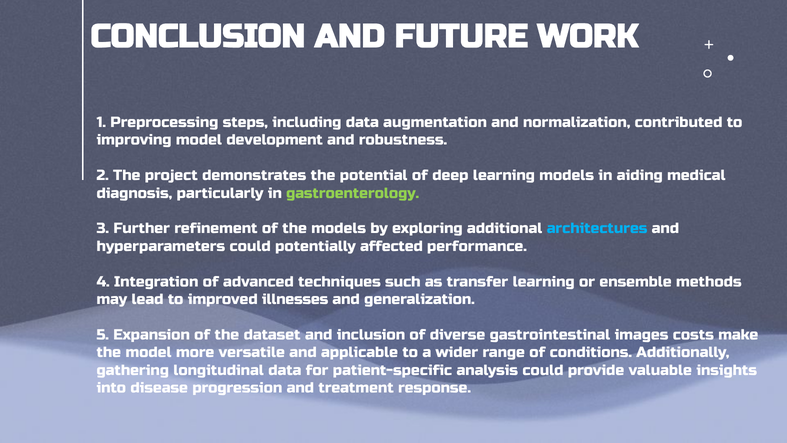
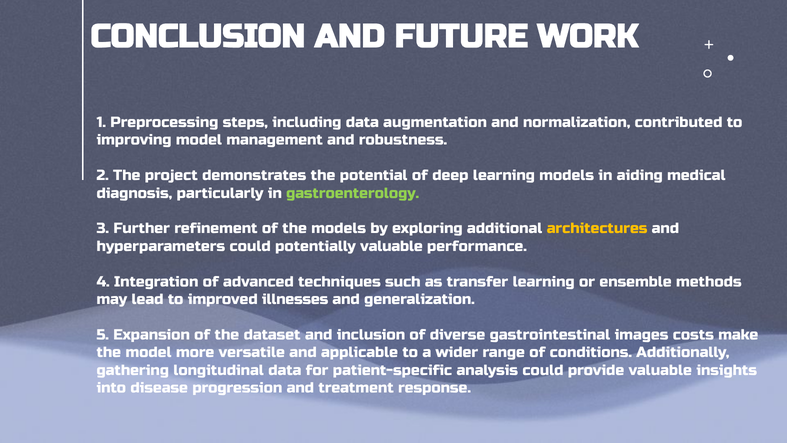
development: development -> management (275, 140)
architectures colour: light blue -> yellow (597, 228)
potentially affected: affected -> valuable (392, 246)
